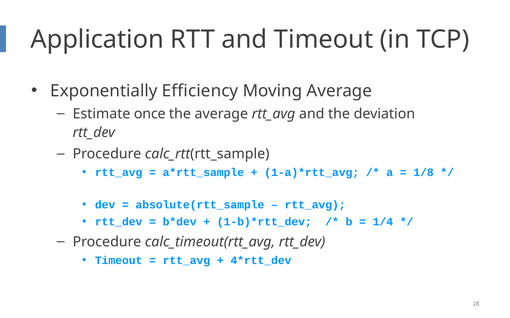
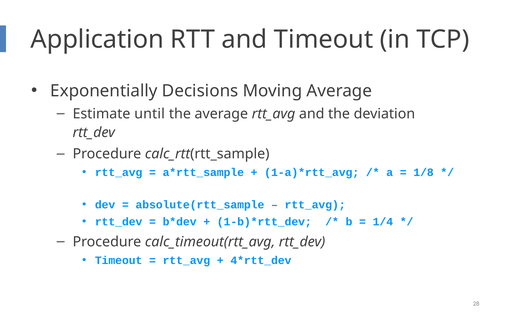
Efficiency: Efficiency -> Decisions (200, 91)
once: once -> until (150, 114)
